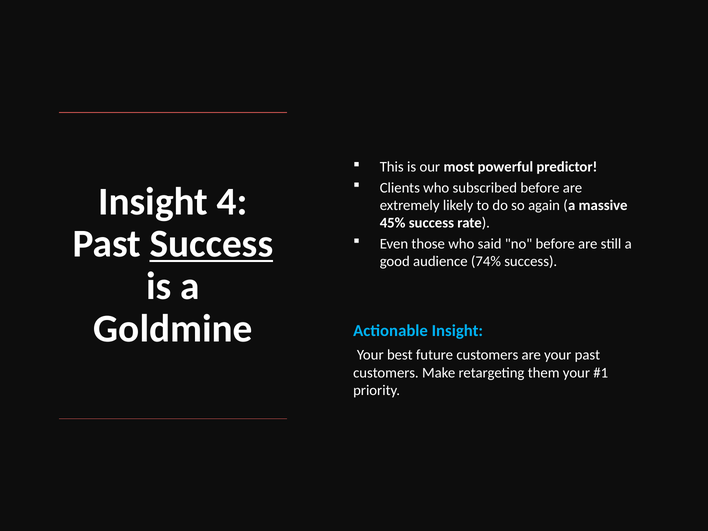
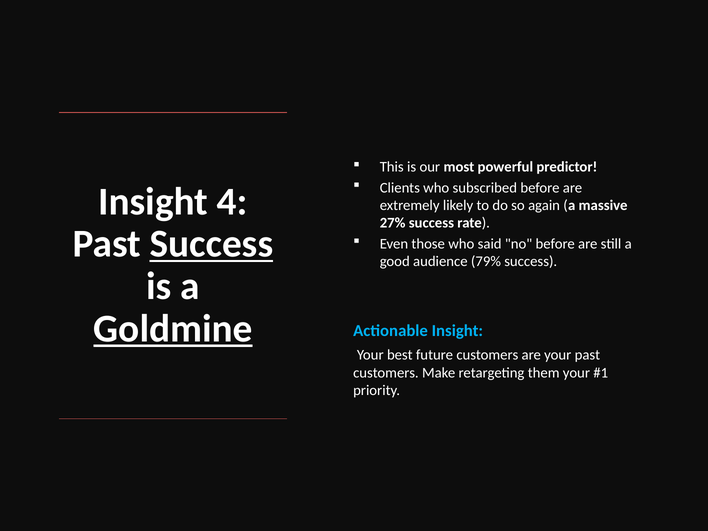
45%: 45% -> 27% (393, 223)
74%: 74% -> 79% (486, 261)
Goldmine underline: none -> present (173, 329)
